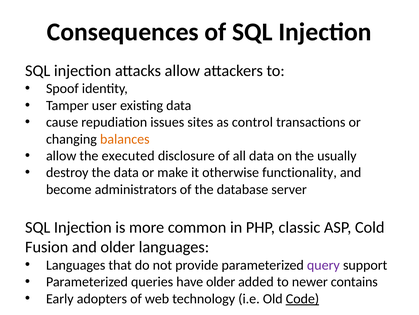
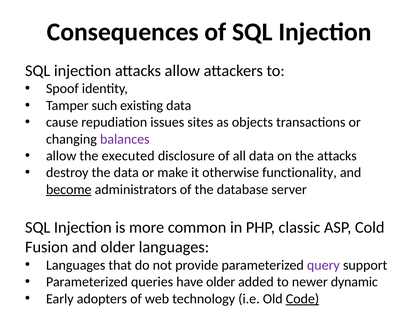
user: user -> such (104, 105)
control: control -> objects (252, 122)
balances colour: orange -> purple (125, 139)
the usually: usually -> attacks (337, 156)
become underline: none -> present (69, 189)
contains: contains -> dynamic (354, 281)
